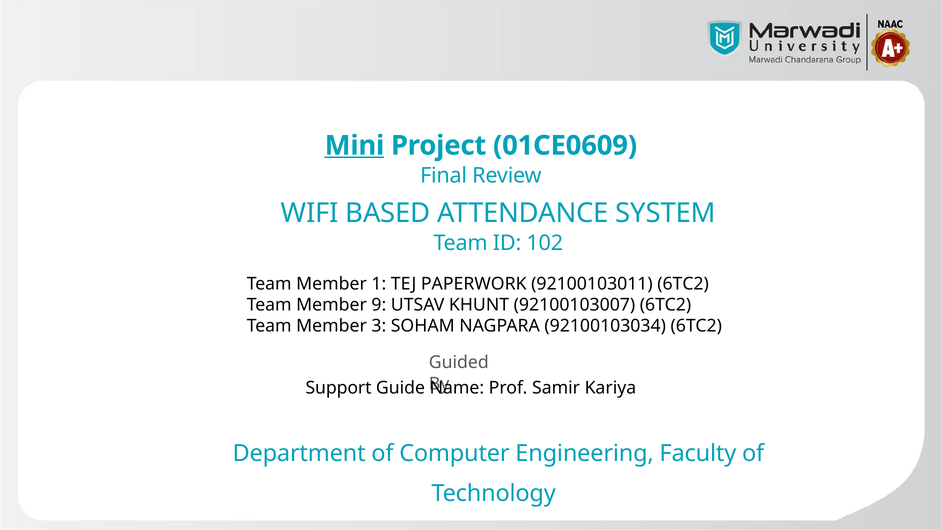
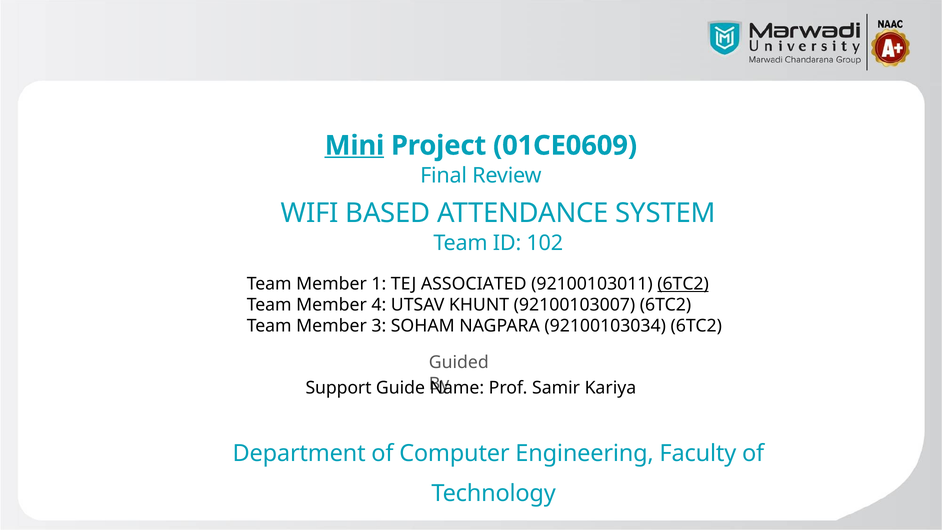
PAPERWORK: PAPERWORK -> ASSOCIATED (474, 284)
6TC2 underline: none -> present (683, 284)
9: 9 -> 4 (379, 305)
